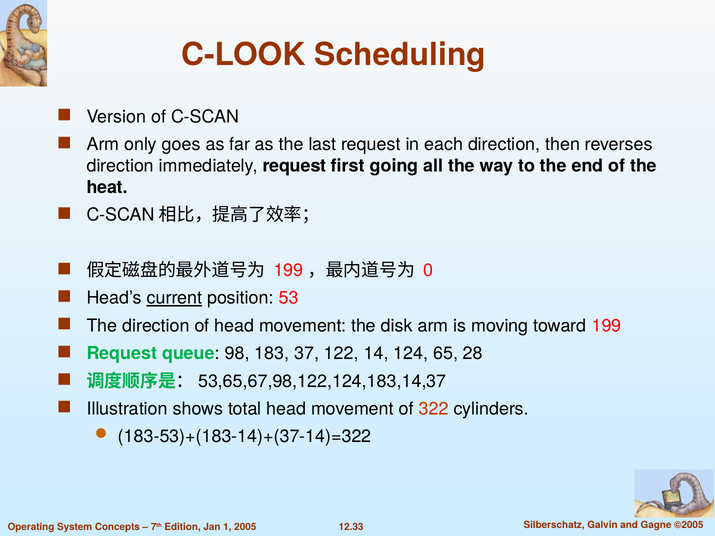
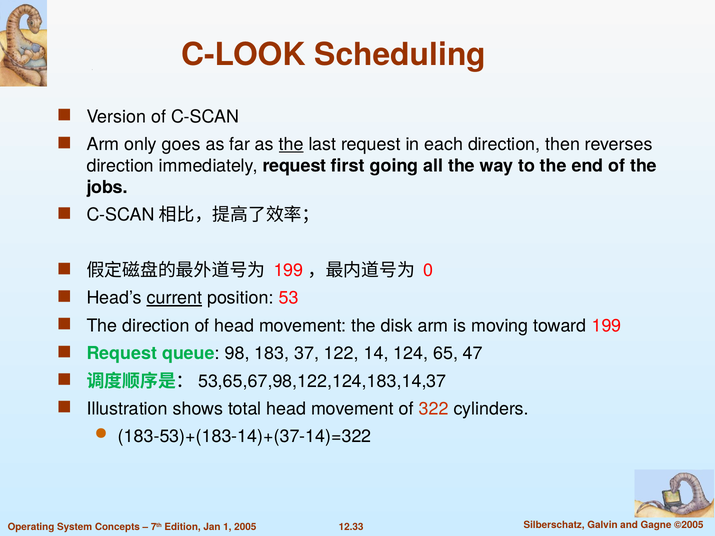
the underline: none -> present (291, 145)
heat: heat -> jobs (107, 187)
28: 28 -> 47 (473, 354)
